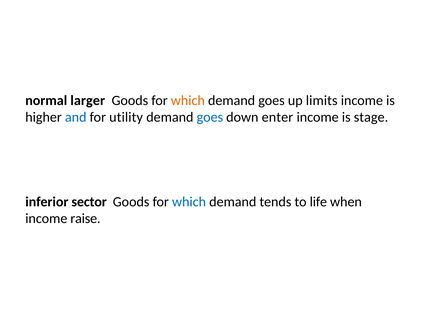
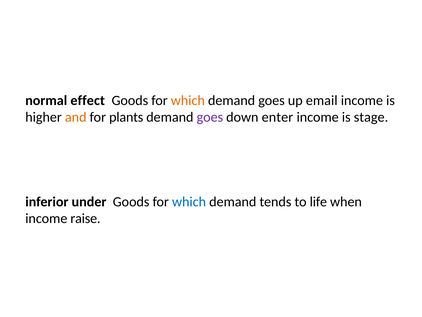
larger: larger -> effect (88, 100)
limits: limits -> email (322, 100)
and colour: blue -> orange (76, 117)
utility: utility -> plants (126, 117)
goes colour: blue -> purple (210, 117)
sector: sector -> under (89, 201)
